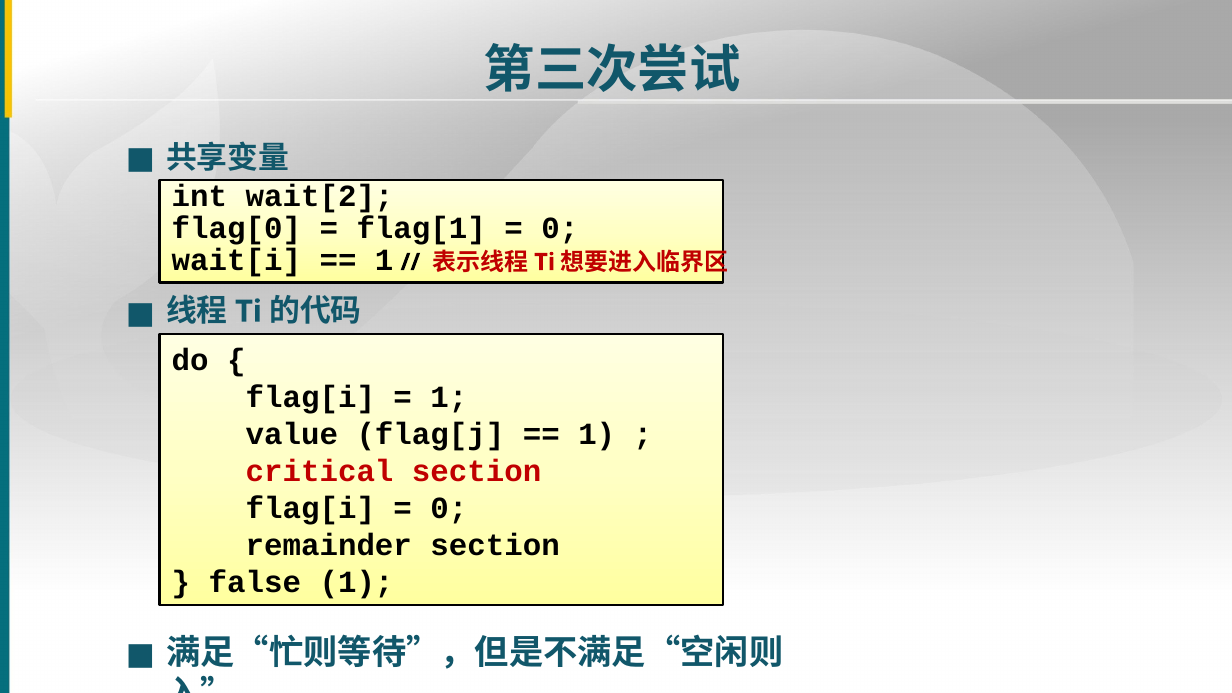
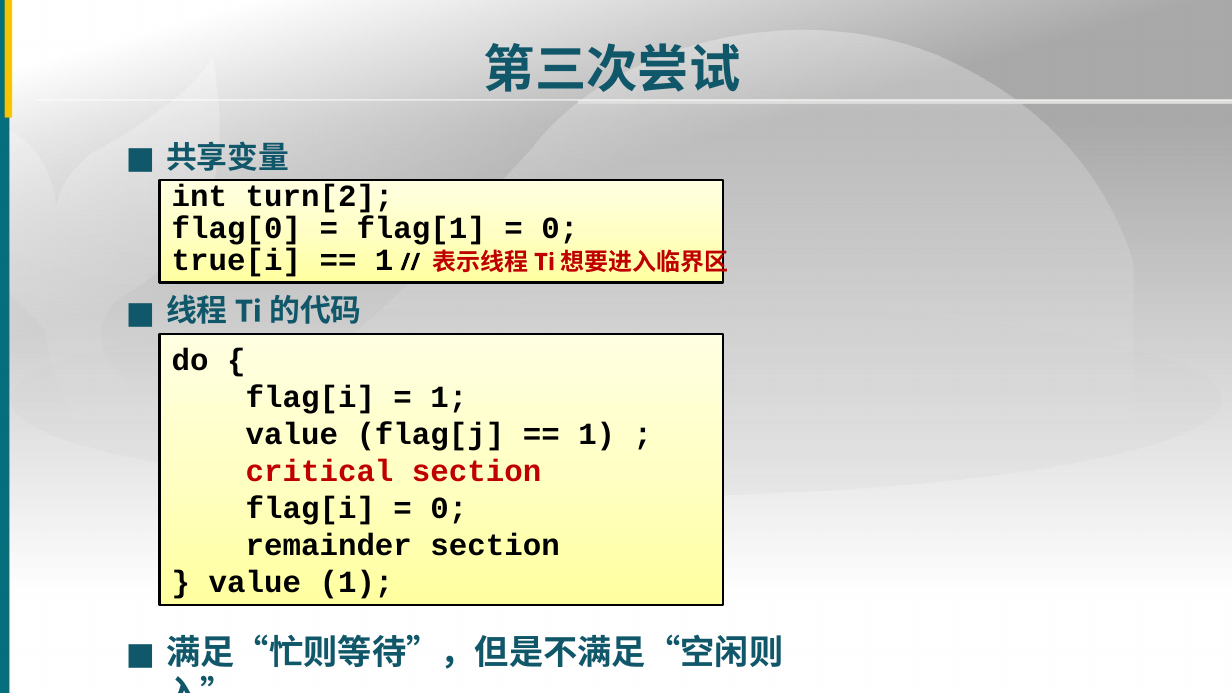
wait[2: wait[2 -> turn[2 (320, 197)
wait[i: wait[i -> true[i (236, 261)
false: false -> value (255, 583)
